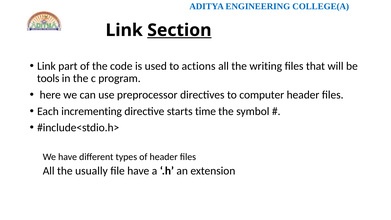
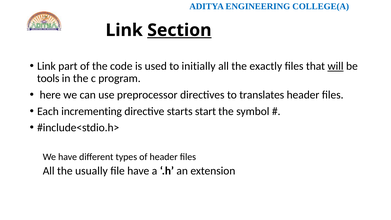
actions: actions -> initially (199, 66)
writing: writing -> exactly (266, 66)
will underline: none -> present (336, 66)
computer: computer -> translates (262, 95)
time: time -> start (206, 111)
